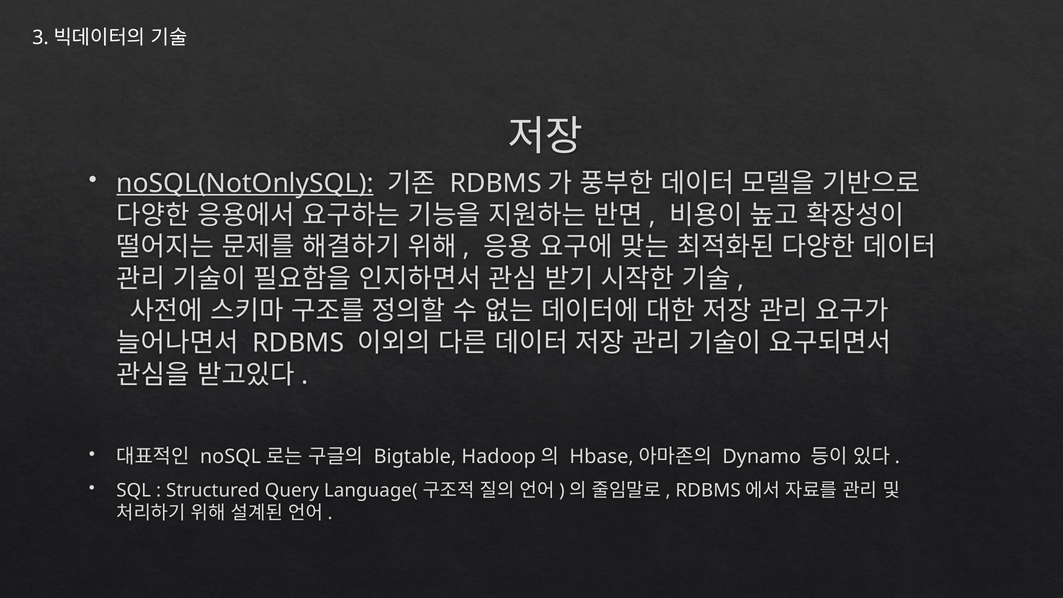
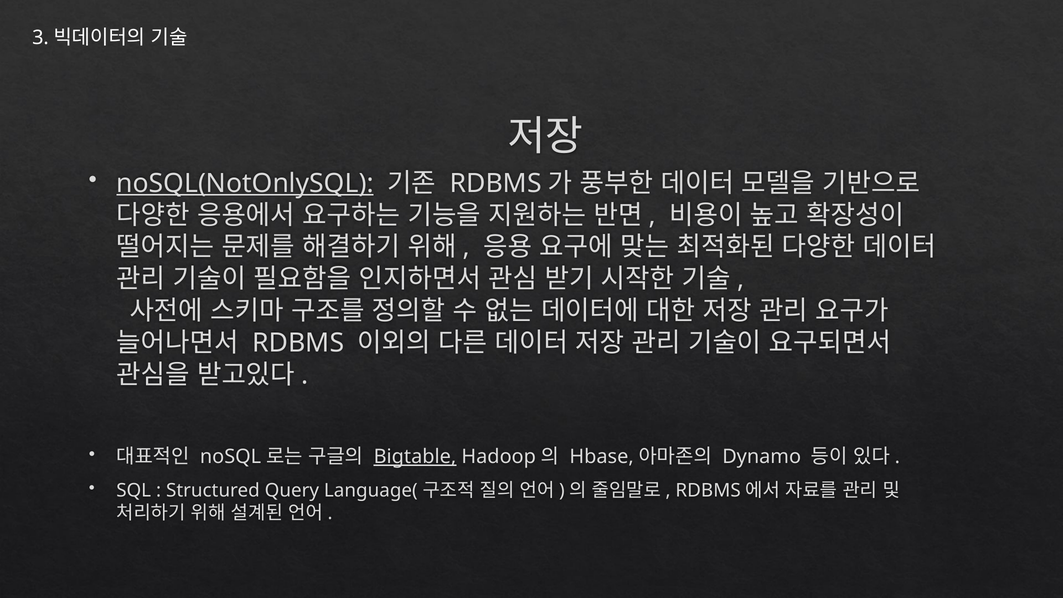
Bigtable underline: none -> present (415, 457)
